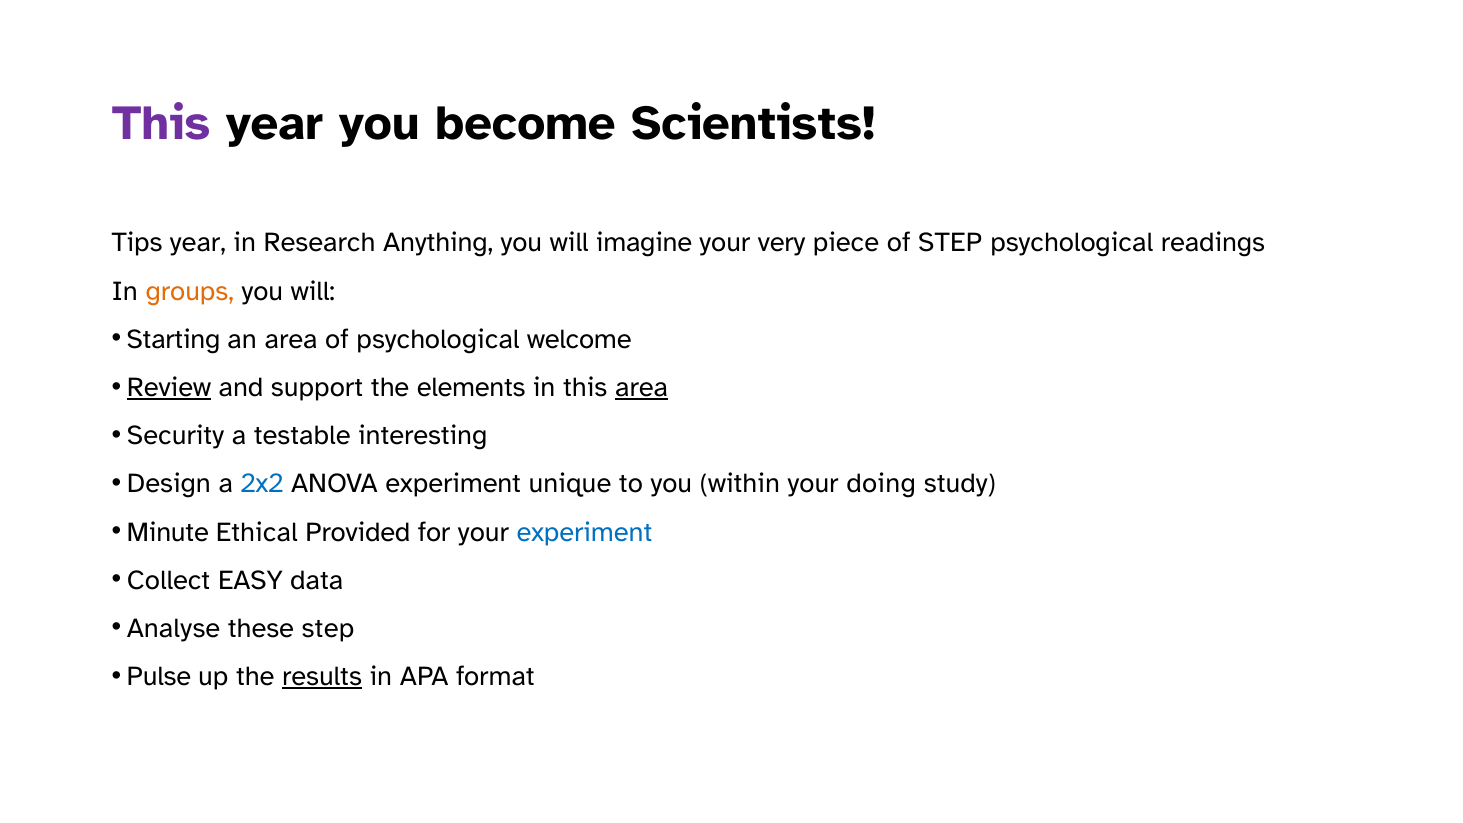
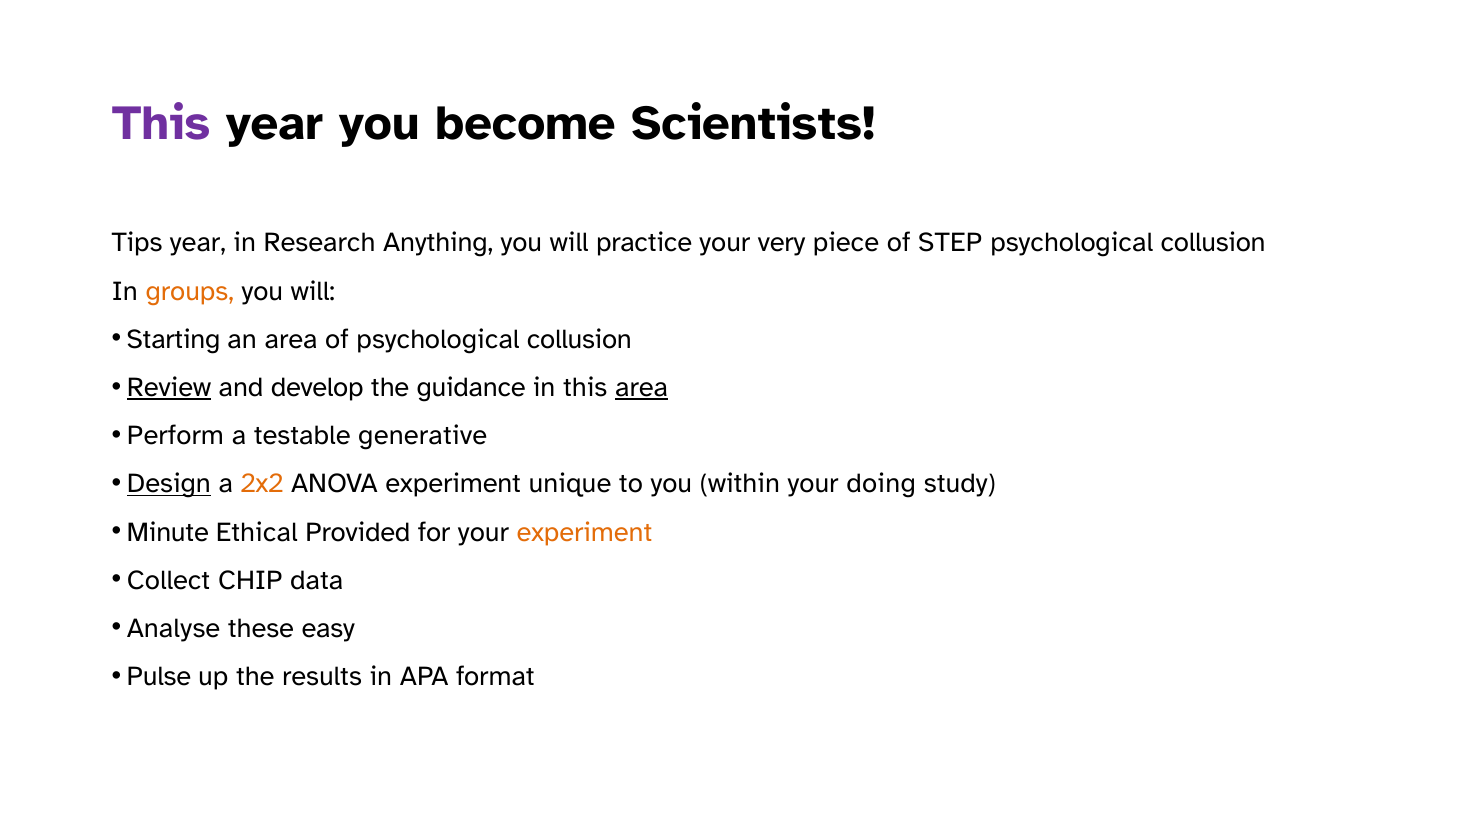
imagine: imagine -> practice (644, 243)
readings: readings -> collusion (1213, 243)
of psychological welcome: welcome -> collusion (579, 339)
support: support -> develop (317, 387)
elements: elements -> guidance (471, 387)
Security: Security -> Perform (176, 436)
interesting: interesting -> generative (423, 436)
Design underline: none -> present (169, 484)
2x2 colour: blue -> orange (262, 484)
experiment colour: blue -> orange (585, 532)
EASY: EASY -> CHIP (250, 580)
these step: step -> easy (328, 628)
results underline: present -> none (322, 676)
